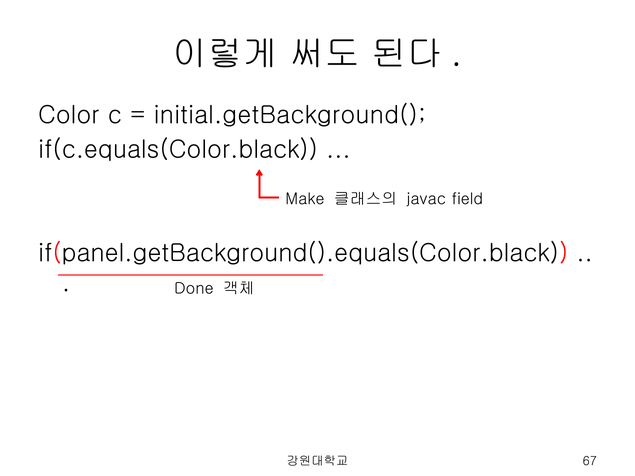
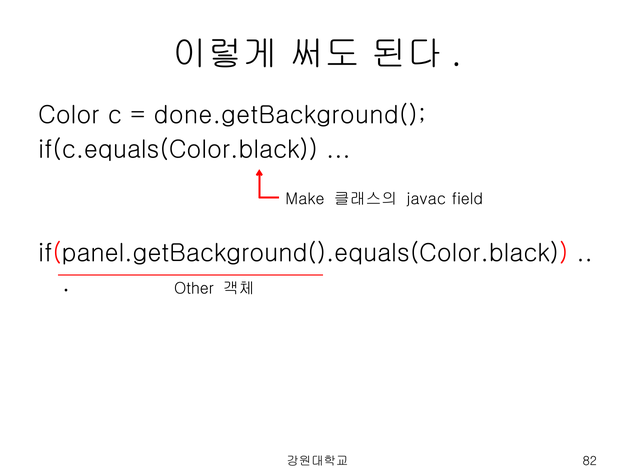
initial.getBackground(: initial.getBackground( -> done.getBackground( (290, 115)
Done: Done -> Other (194, 289)
67: 67 -> 82 (590, 461)
